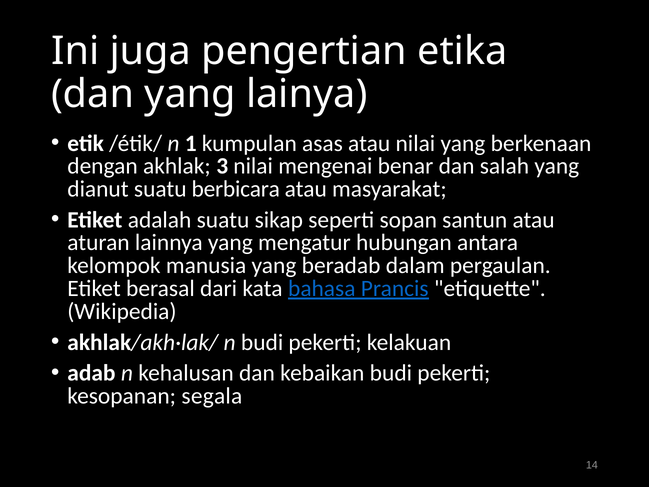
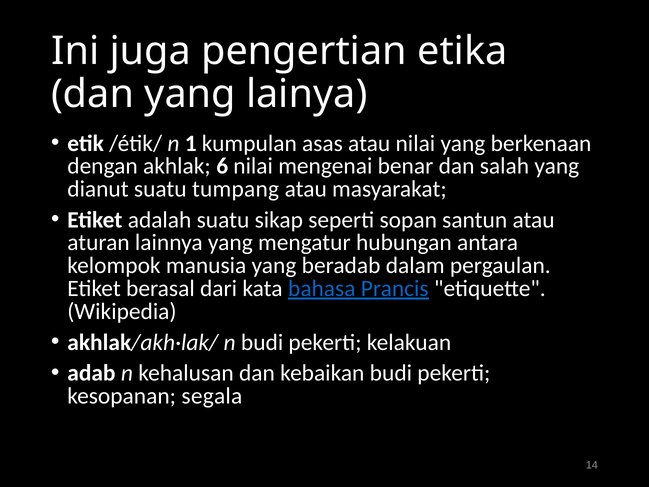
3: 3 -> 6 (222, 166)
berbicara: berbicara -> tumpang (236, 189)
